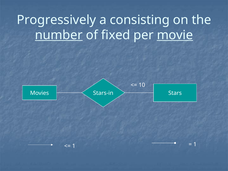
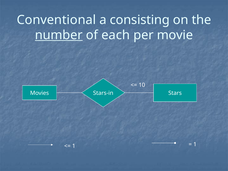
Progressively: Progressively -> Conventional (56, 20)
fixed: fixed -> each (116, 35)
movie underline: present -> none (175, 35)
